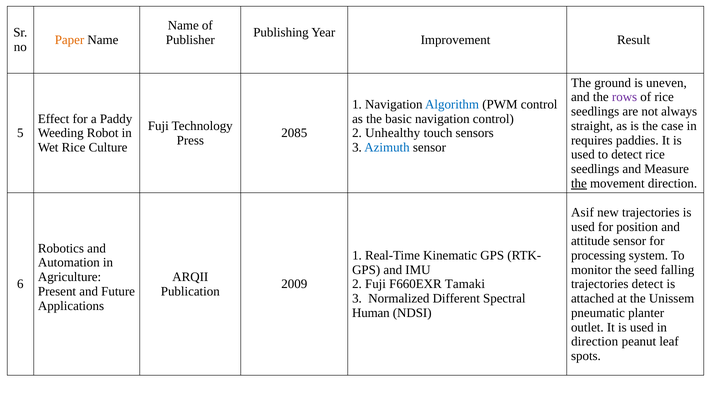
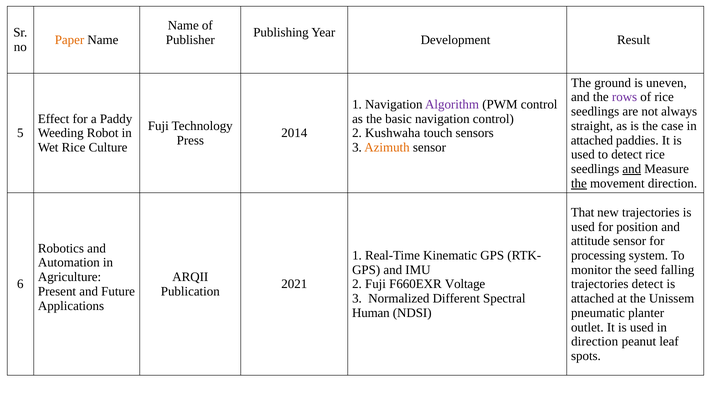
Improvement: Improvement -> Development (456, 40)
Algorithm colour: blue -> purple (452, 104)
2085: 2085 -> 2014 (294, 133)
Unhealthy: Unhealthy -> Kushwaha (393, 133)
requires: requires -> attached (592, 140)
Azimuth colour: blue -> orange (387, 147)
and underline: none -> present (632, 169)
Asif: Asif -> That (583, 212)
2009: 2009 -> 2021 (294, 284)
Tamaki: Tamaki -> Voltage (465, 284)
